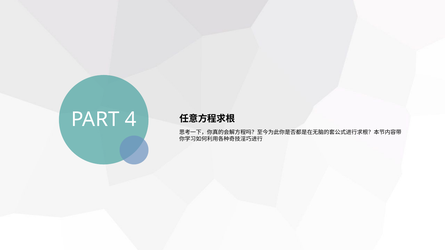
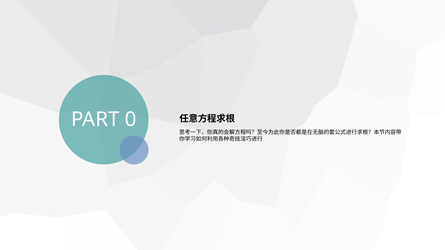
4: 4 -> 0 (131, 120)
